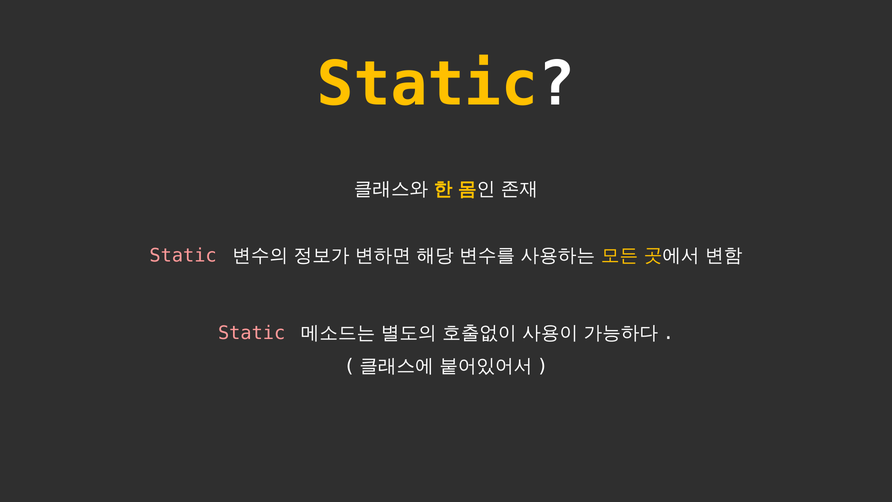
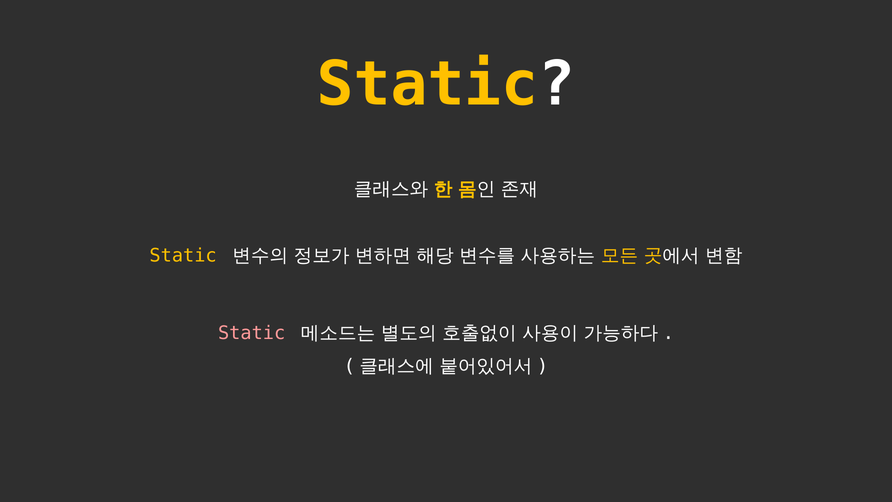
Static colour: pink -> yellow (183, 255)
